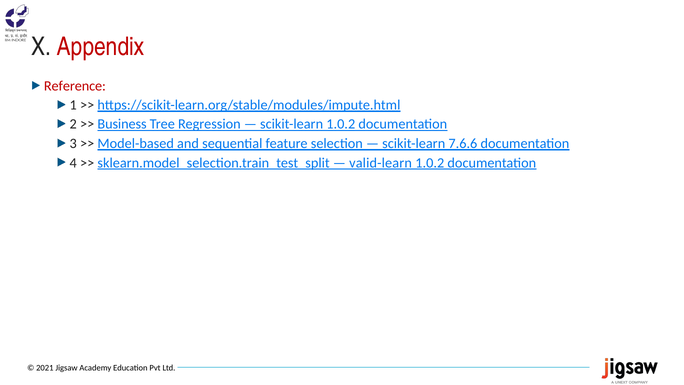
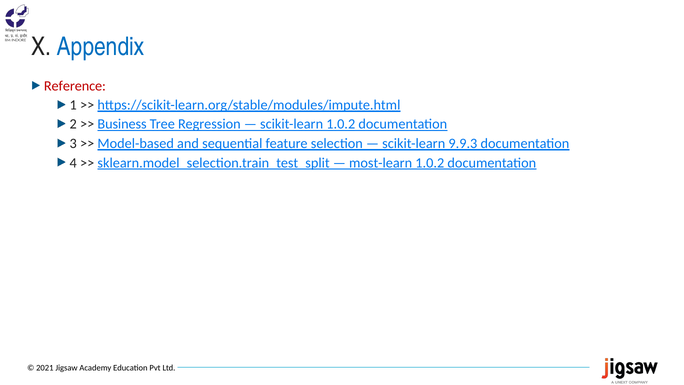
Appendix colour: red -> blue (101, 47)
7.6.6: 7.6.6 -> 9.9.3 (463, 143)
valid-learn: valid-learn -> most-learn (381, 163)
